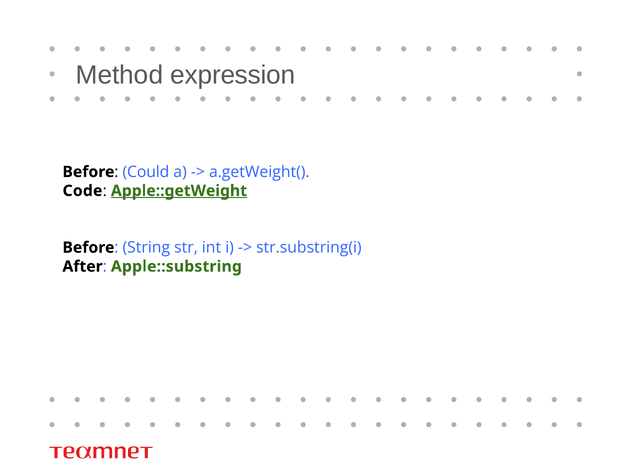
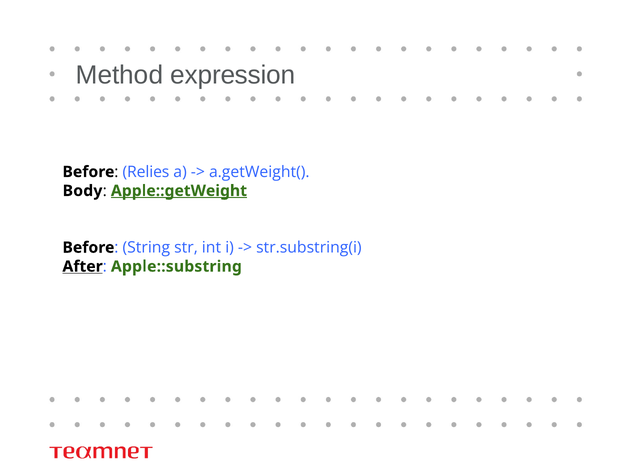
Could: Could -> Relies (146, 172)
Code: Code -> Body (82, 191)
After underline: none -> present (83, 267)
